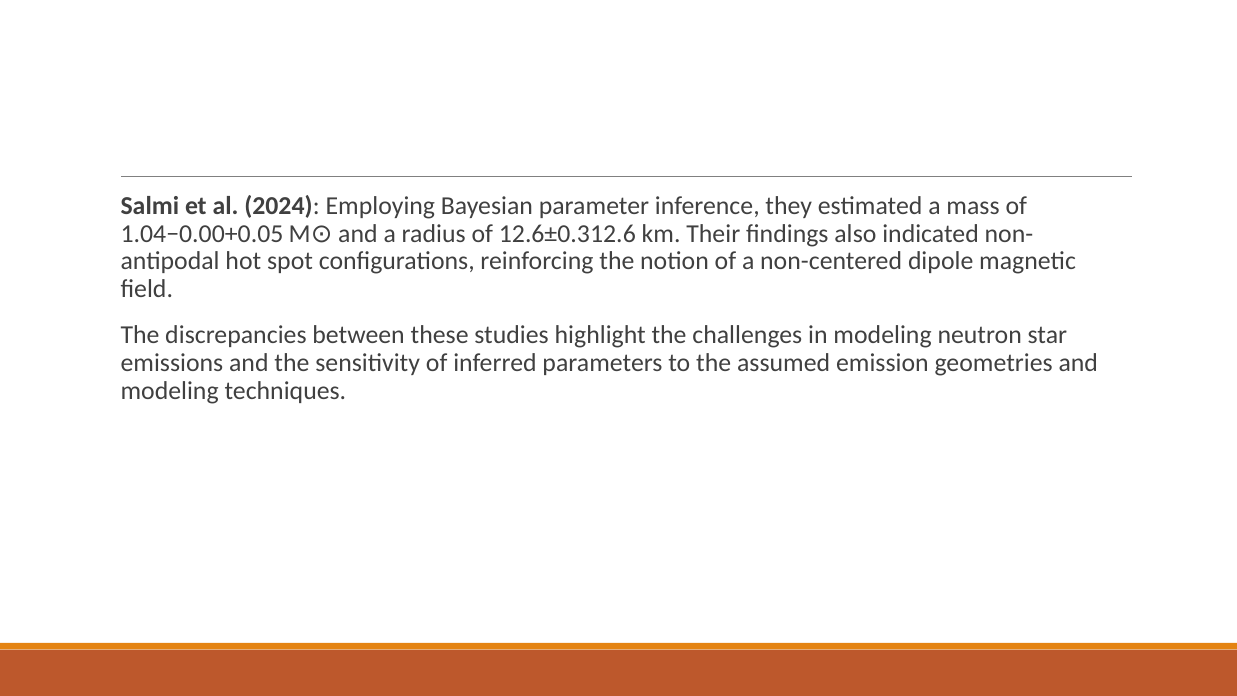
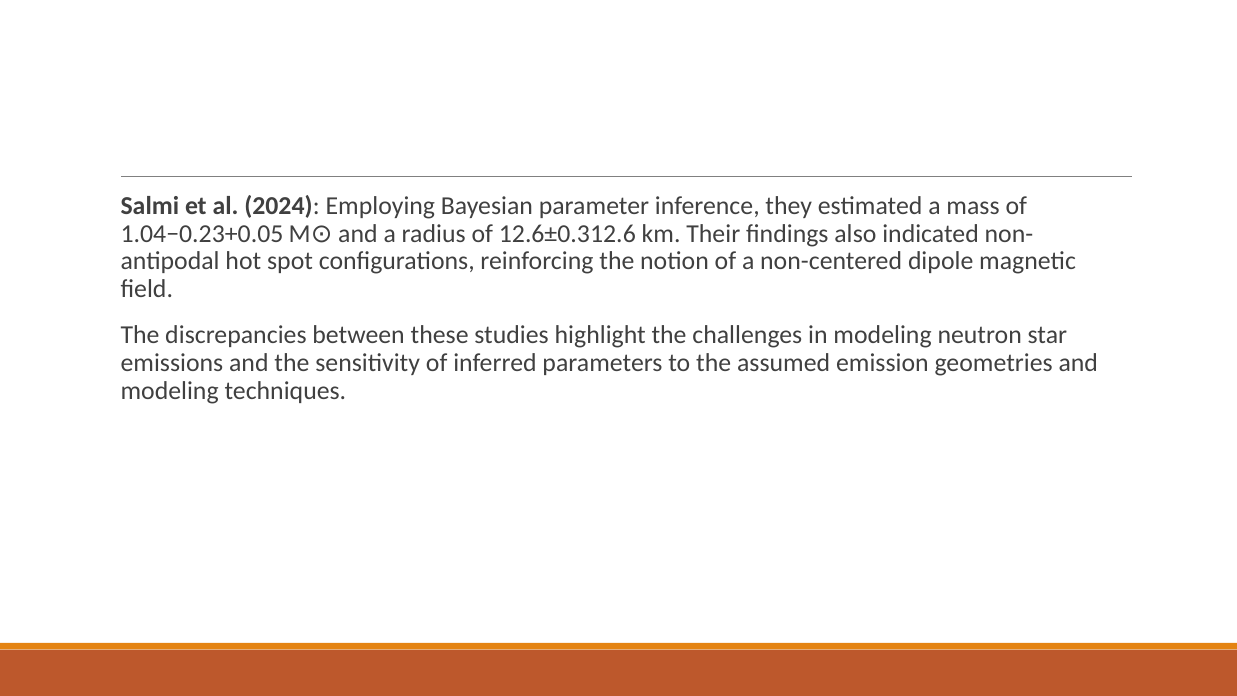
1.04−0.00+0.05: 1.04−0.00+0.05 -> 1.04−0.23+0.05 (202, 234)
